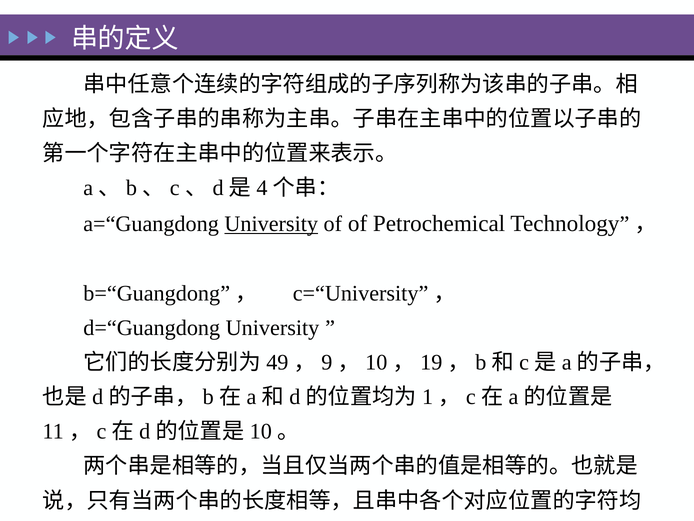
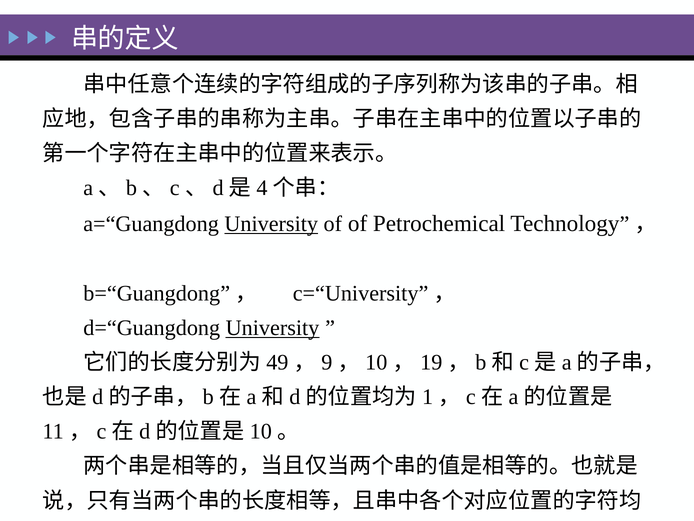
University underline: none -> present (272, 328)
